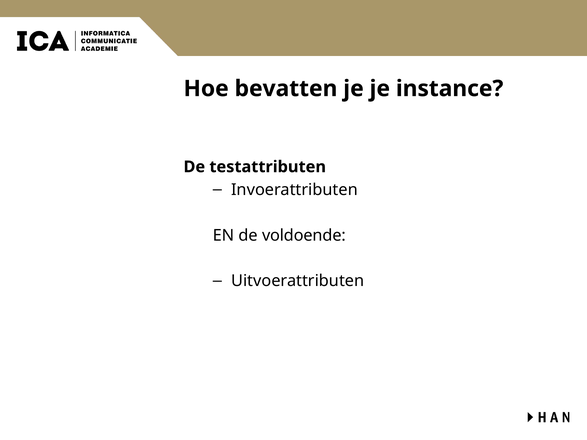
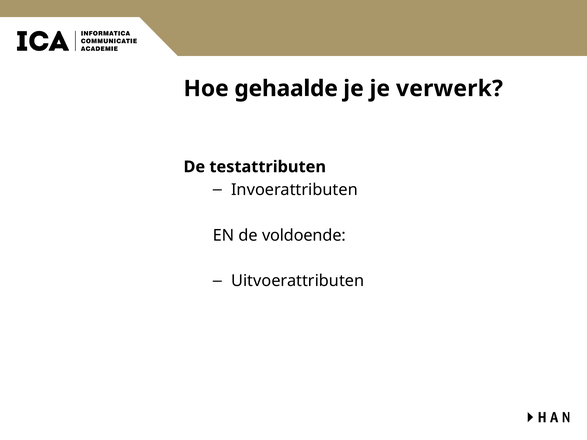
bevatten: bevatten -> gehaalde (286, 89)
instance: instance -> verwerk (449, 89)
